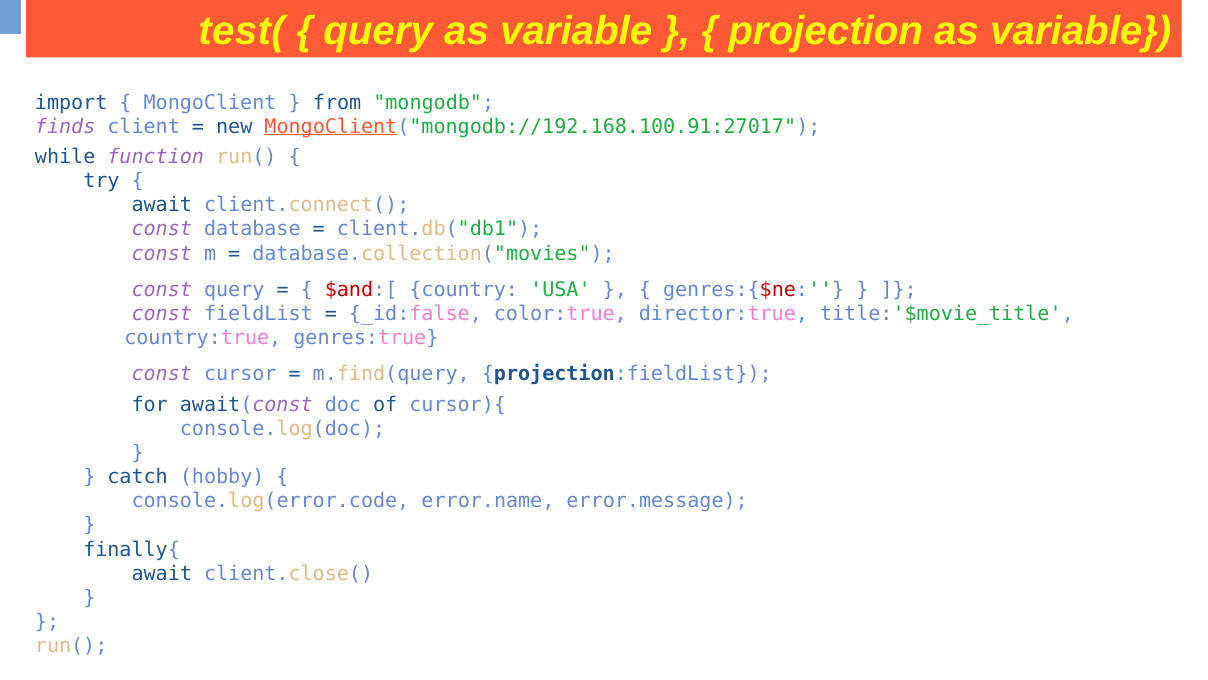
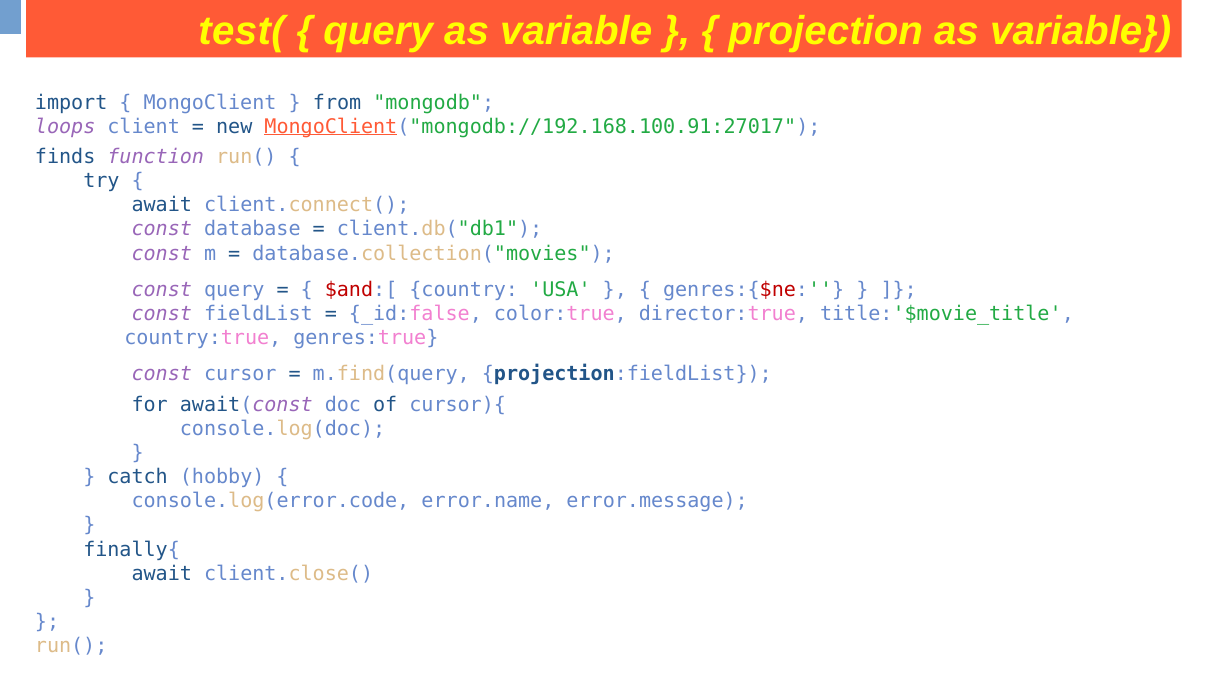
finds: finds -> loops (65, 127)
while: while -> finds (65, 157)
